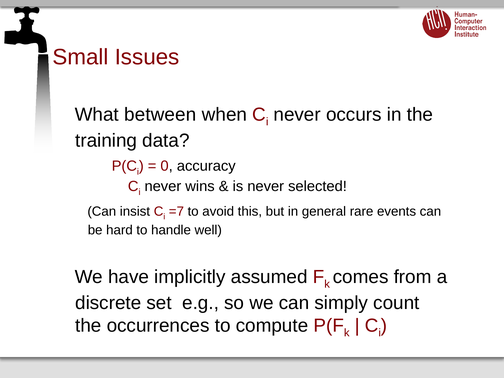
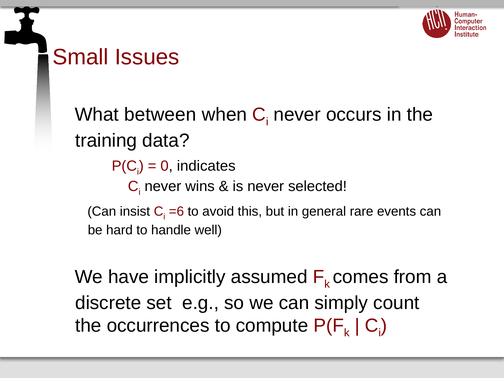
accuracy: accuracy -> indicates (206, 166)
=7: =7 -> =6 (176, 211)
